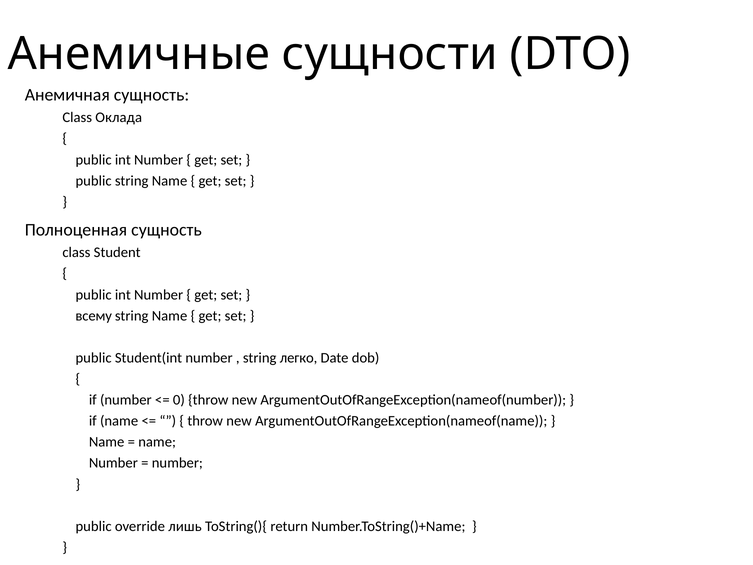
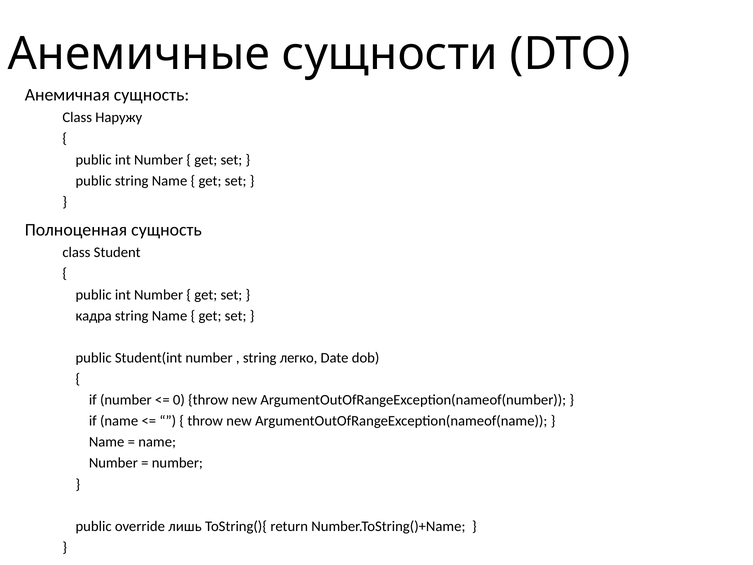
Оклада: Оклада -> Наружу (119, 118)
всему: всему -> кадра (94, 316)
